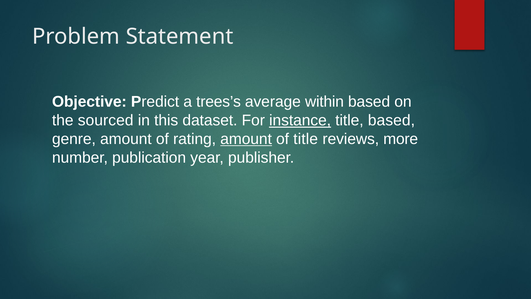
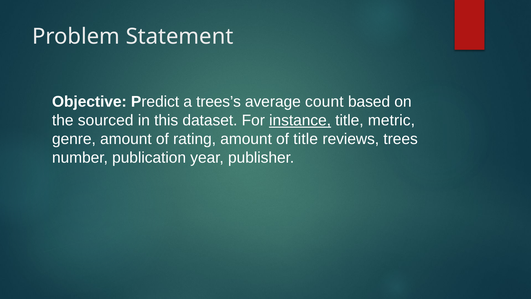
within: within -> count (324, 102)
title based: based -> metric (391, 120)
amount underline: present -> none (246, 139)
more: more -> trees (401, 139)
